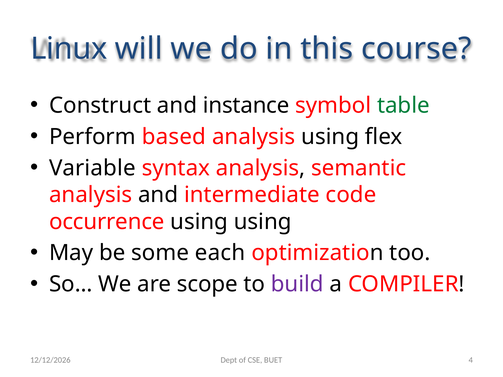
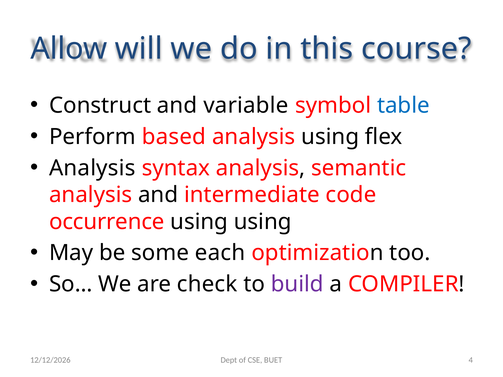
Linux: Linux -> Allow (69, 49)
instance: instance -> variable (246, 106)
table colour: green -> blue (403, 106)
Variable: Variable -> Analysis (92, 168)
scope: scope -> check (207, 284)
